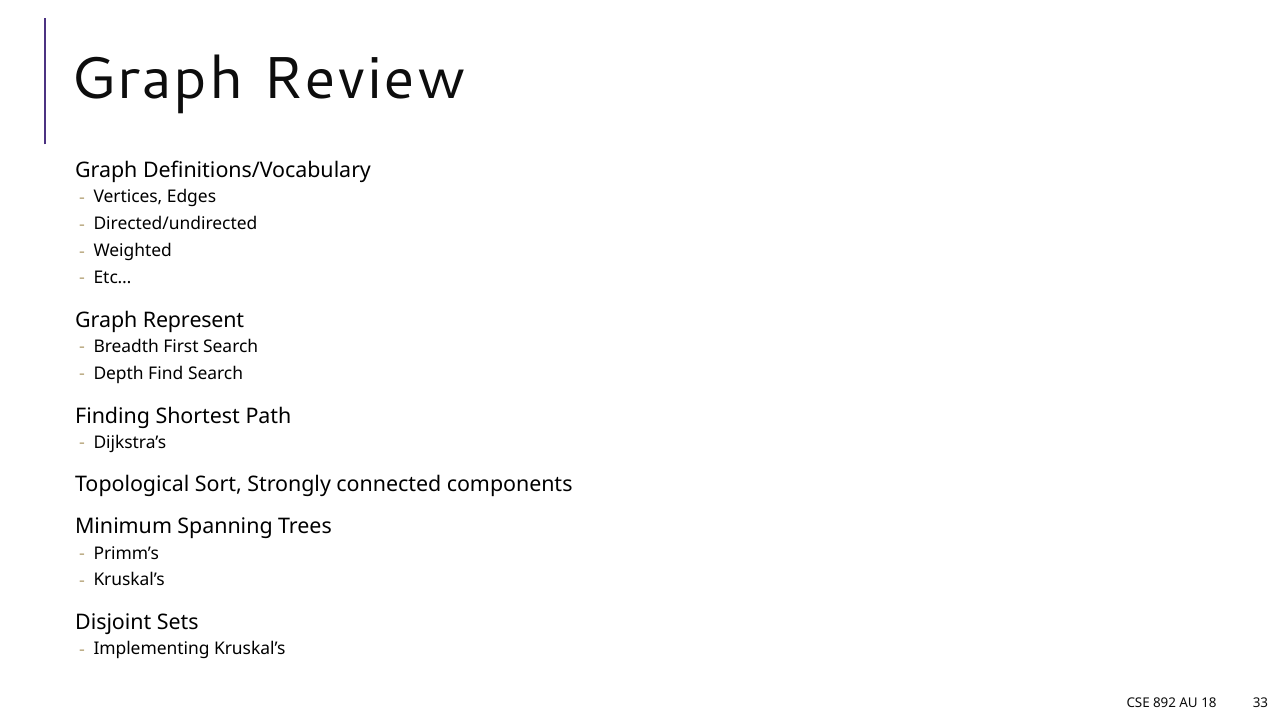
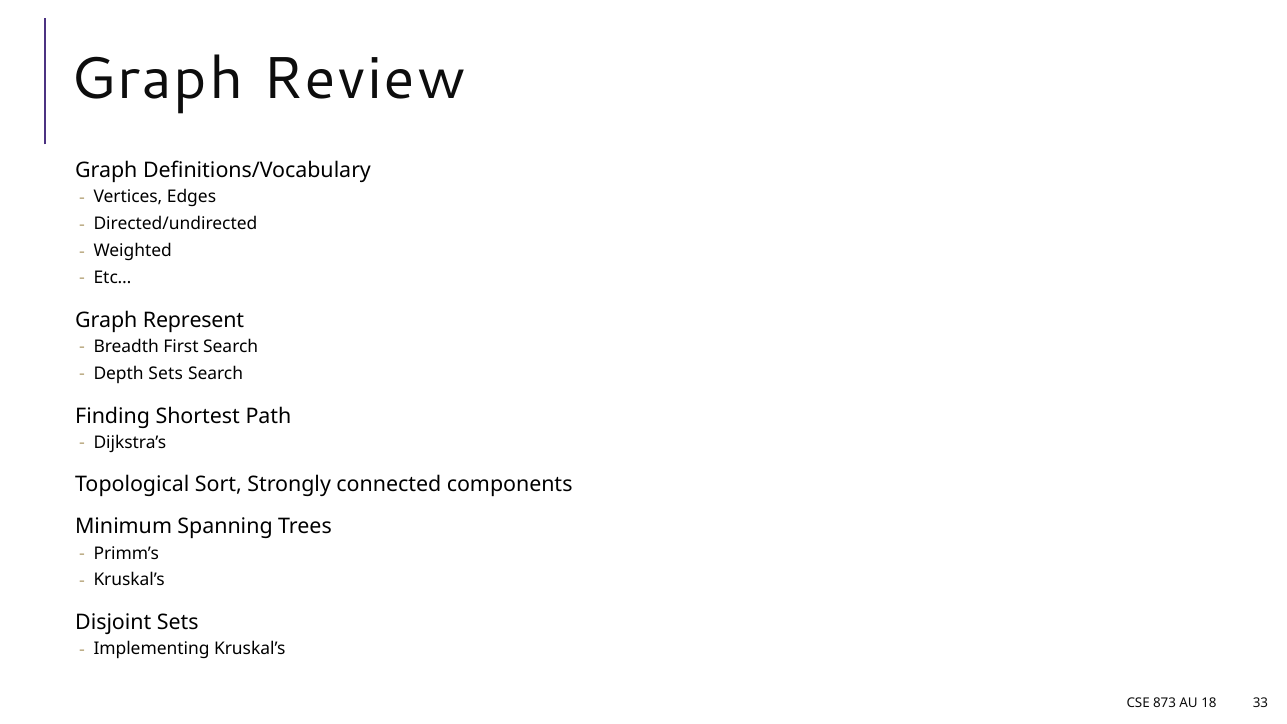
Depth Find: Find -> Sets (166, 374)
892: 892 -> 873 (1165, 703)
